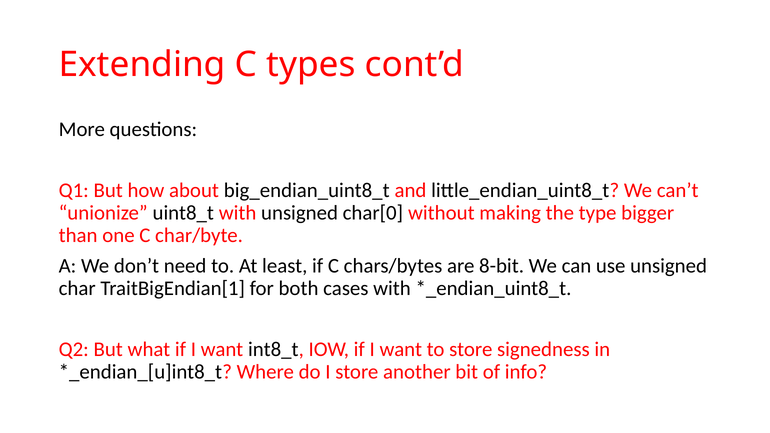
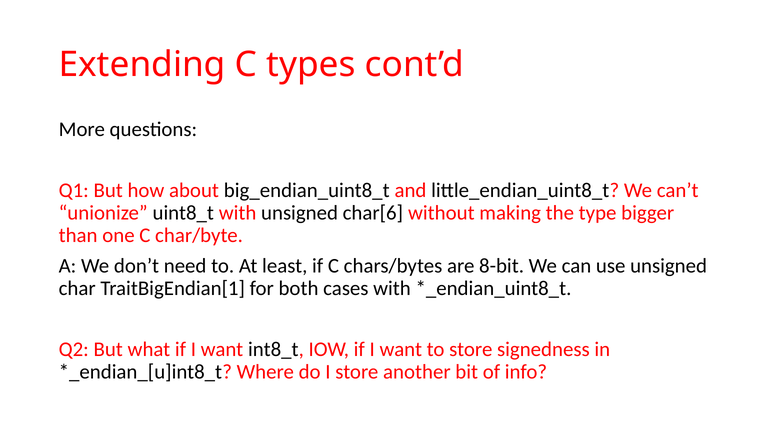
char[0: char[0 -> char[6 (373, 213)
